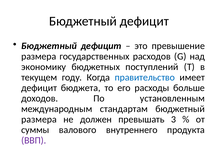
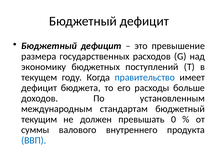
размера: размера -> текущим (39, 119)
3: 3 -> 0 (173, 119)
ВВП colour: purple -> blue (34, 140)
